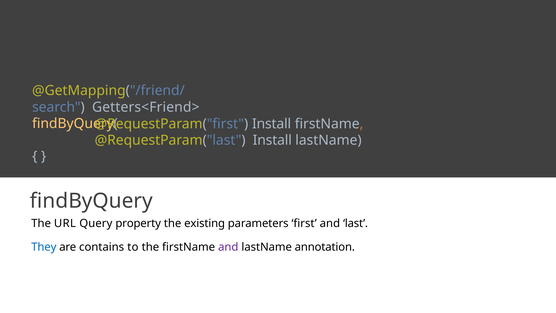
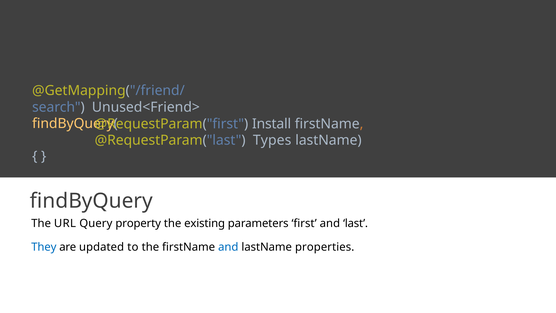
Getters<Friend>: Getters<Friend> -> Unused<Friend> (146, 107)
@RequestParam("last Install: Install -> Types (272, 140)
contains: contains -> updated (102, 247)
and colour: purple -> blue (228, 247)
annotation: annotation -> properties (325, 247)
